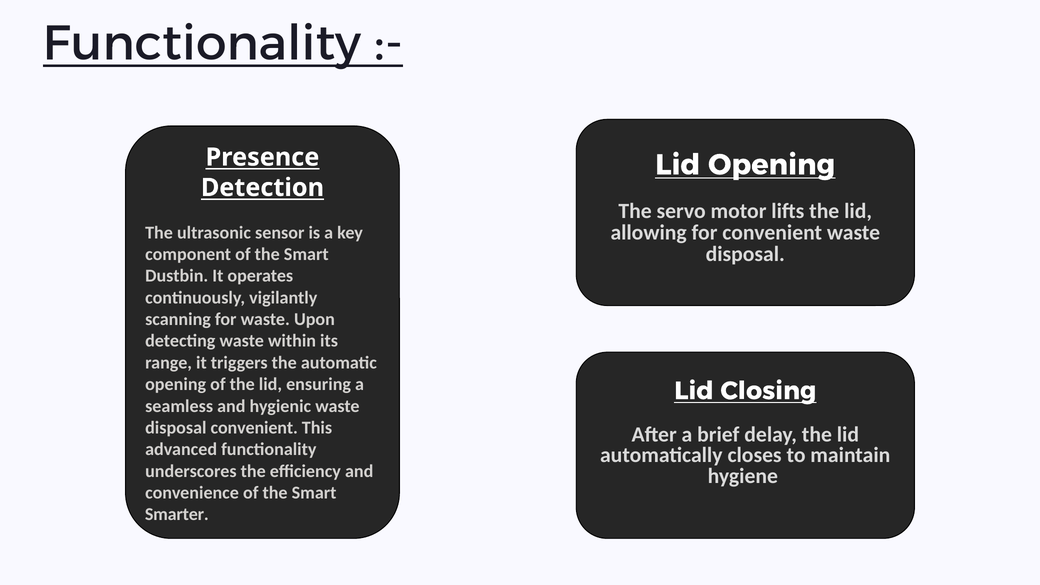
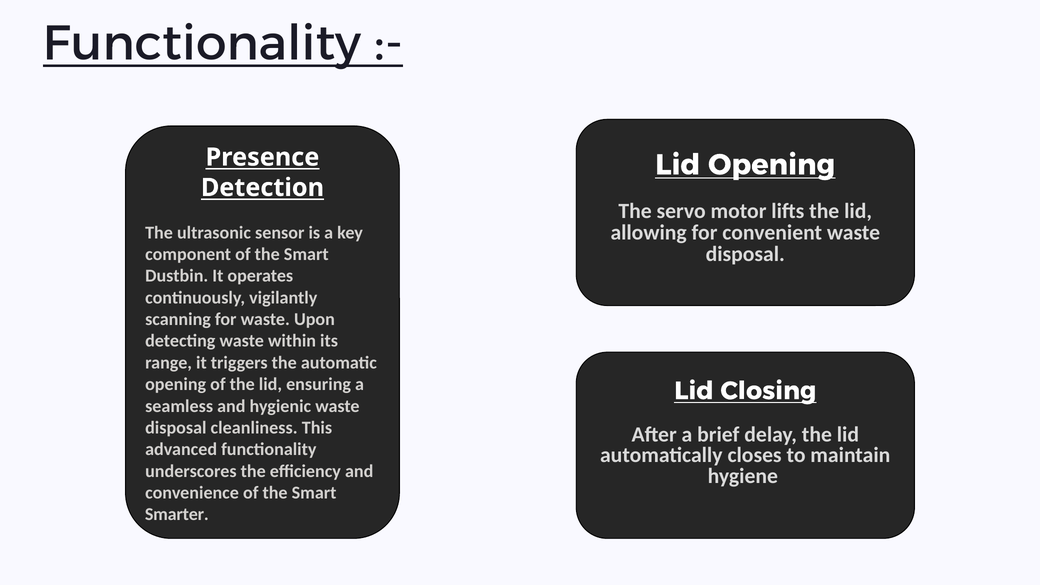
disposal convenient: convenient -> cleanliness (254, 428)
